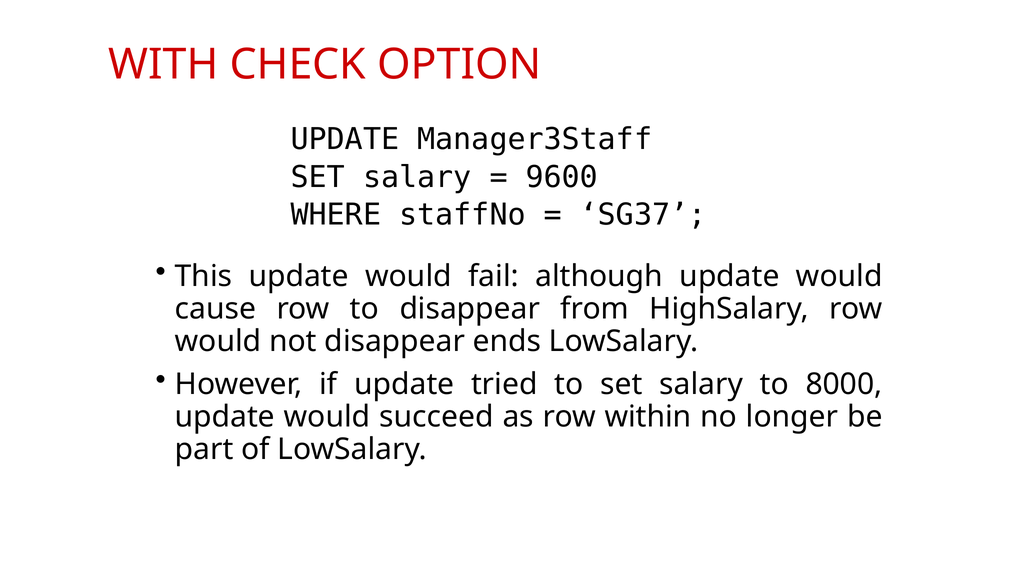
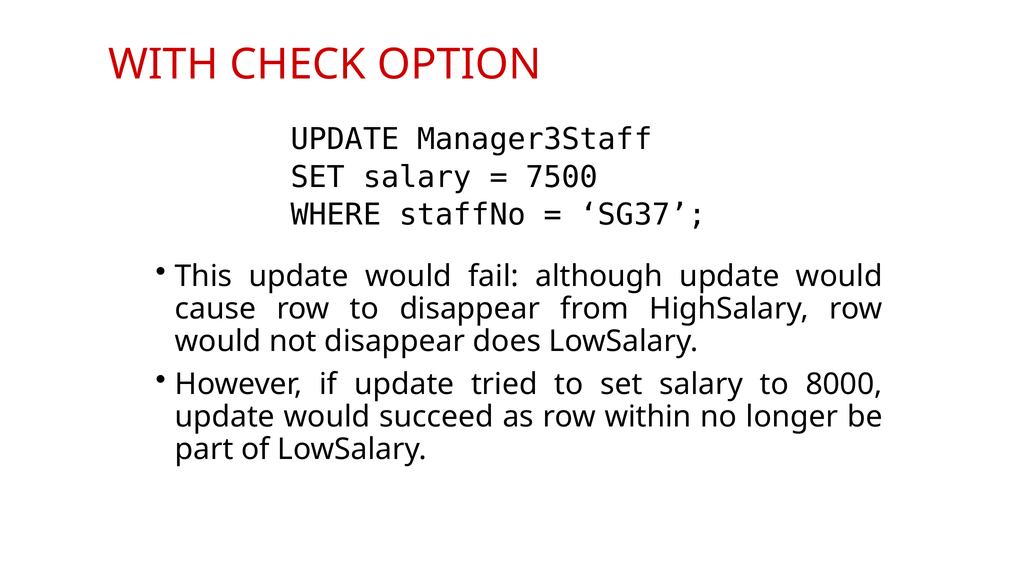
9600: 9600 -> 7500 (562, 177)
ends: ends -> does (507, 341)
